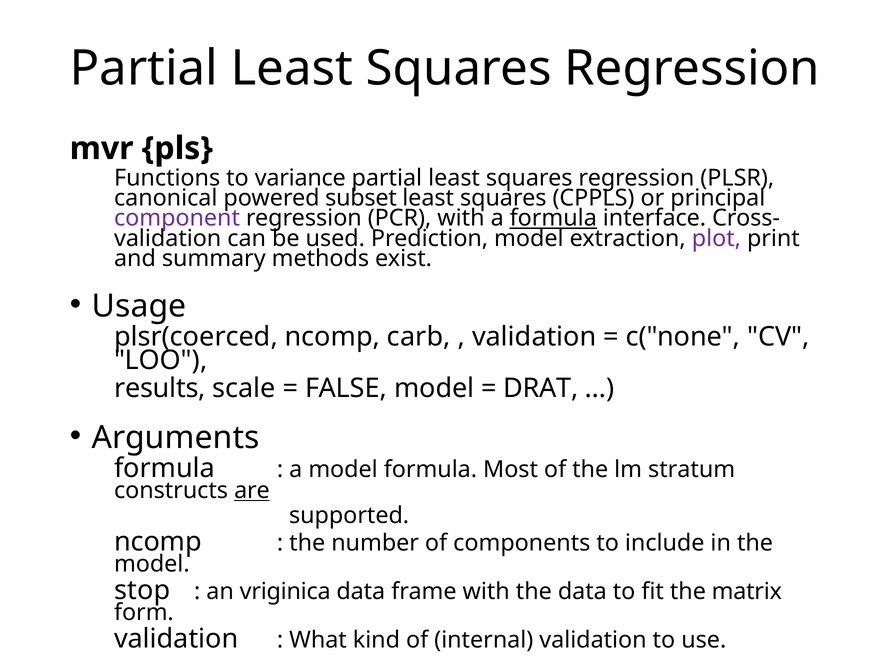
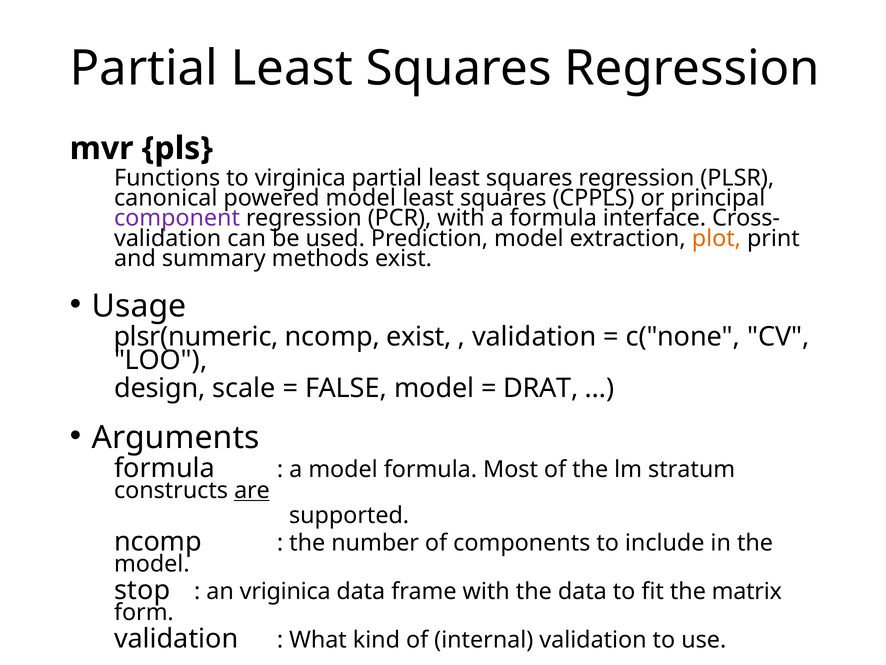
variance: variance -> virginica (300, 178)
powered subset: subset -> model (361, 198)
formula underline: present -> none (553, 218)
plot colour: purple -> orange (716, 238)
plsr(coerced: plsr(coerced -> plsr(numeric (196, 337)
ncomp carb: carb -> exist (419, 337)
results: results -> design (160, 388)
